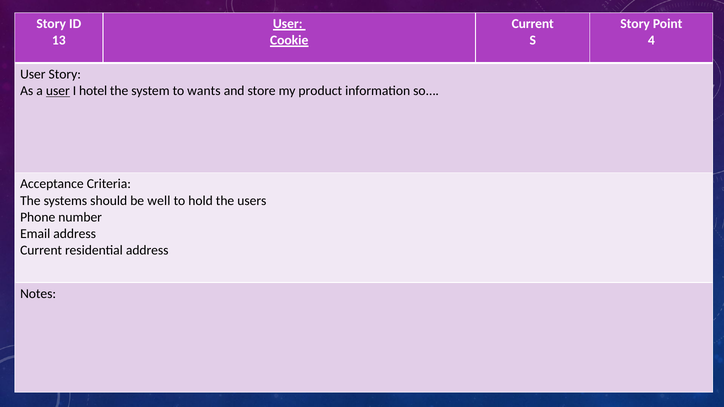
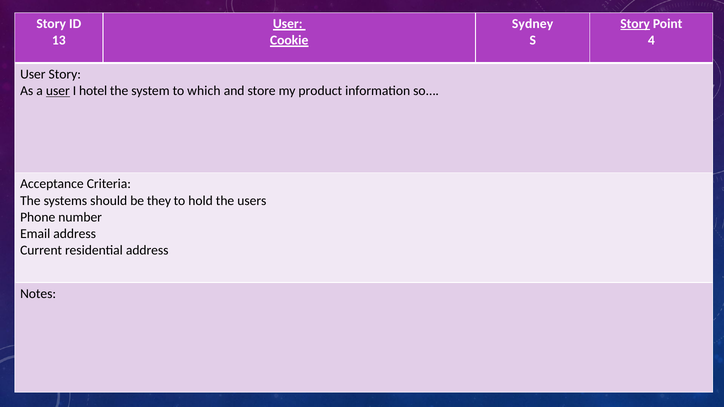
Current: Current -> Sydney (533, 24)
Story underline: none -> present (635, 24)
wants: wants -> which (204, 91)
well: well -> they (159, 201)
